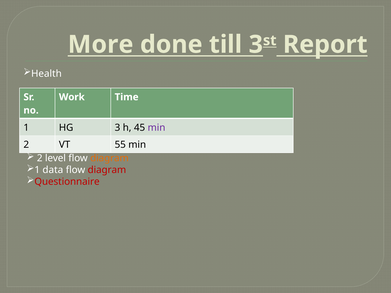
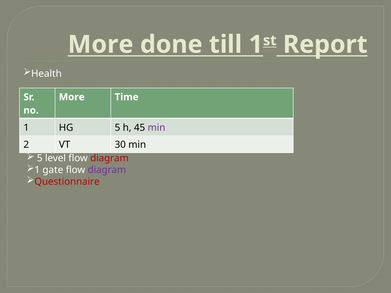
till 3: 3 -> 1 (256, 45)
Work: Work -> More (72, 97)
HG 3: 3 -> 5 (117, 128)
55: 55 -> 30 (120, 145)
2: 2 -> 5 (40, 158)
diagram colour: orange -> red (109, 158)
data: data -> gate (53, 170)
diagram colour: red -> purple (107, 170)
